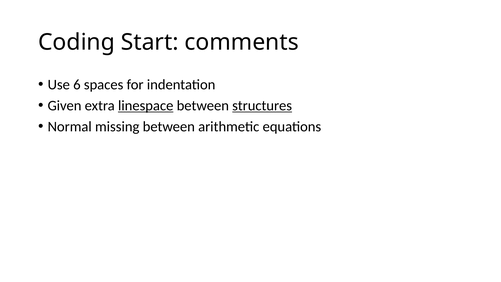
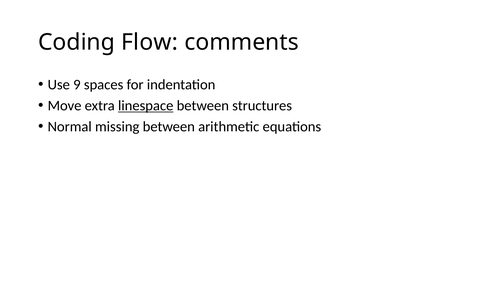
Start: Start -> Flow (150, 42)
6: 6 -> 9 (77, 85)
Given: Given -> Move (65, 106)
structures underline: present -> none (262, 106)
